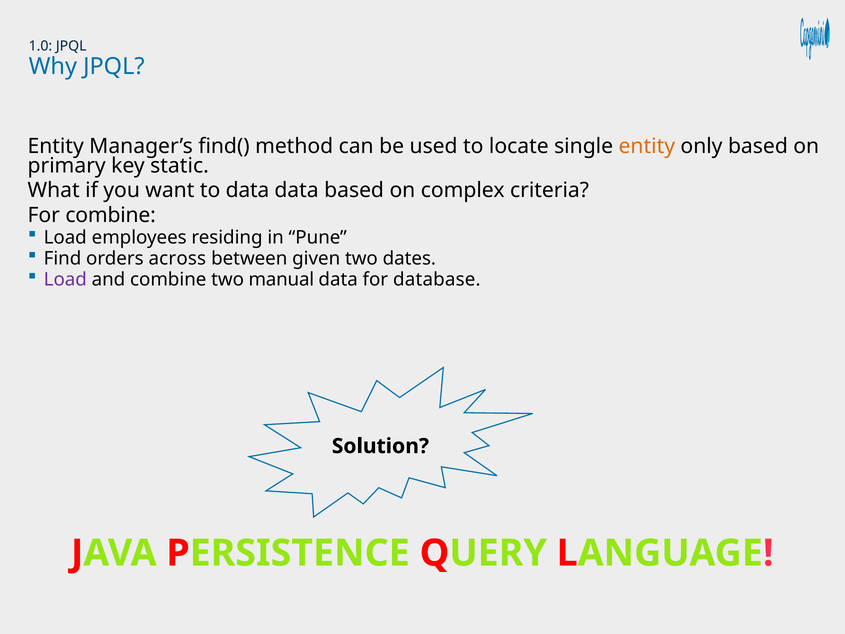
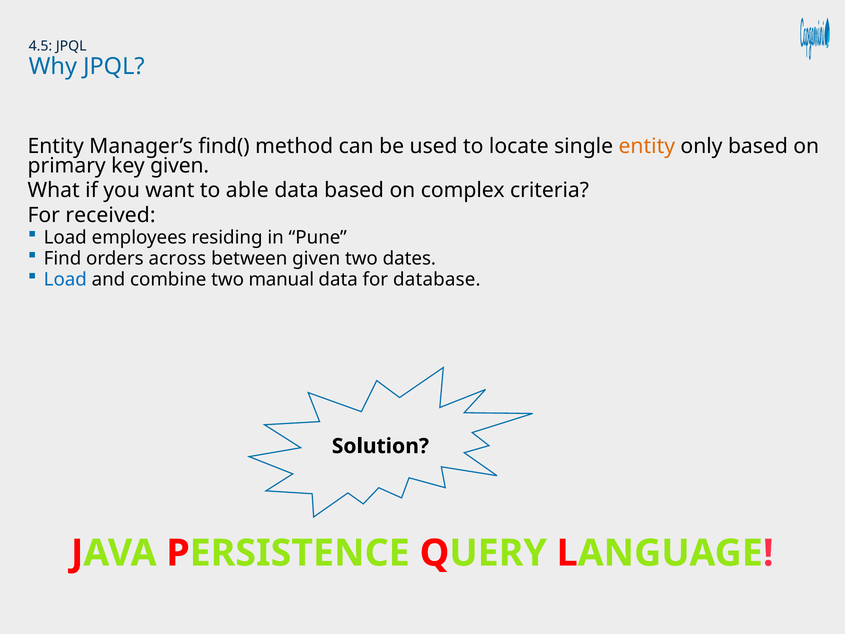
1.0: 1.0 -> 4.5 (40, 46)
key static: static -> given (180, 166)
to data: data -> able (247, 190)
For combine: combine -> received (111, 215)
Load colour: purple -> blue (65, 280)
